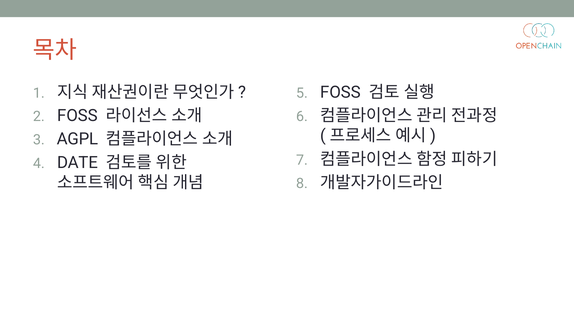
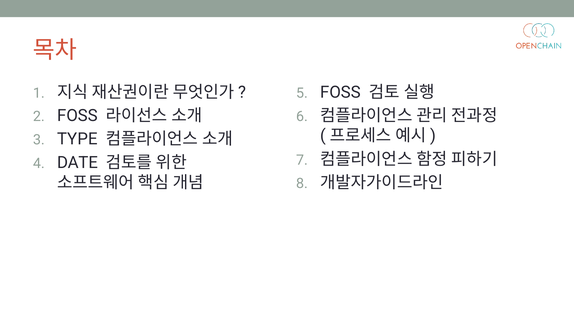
AGPL: AGPL -> TYPE (77, 139)
